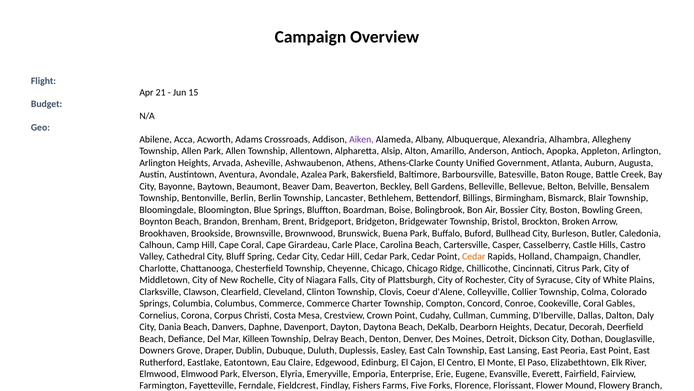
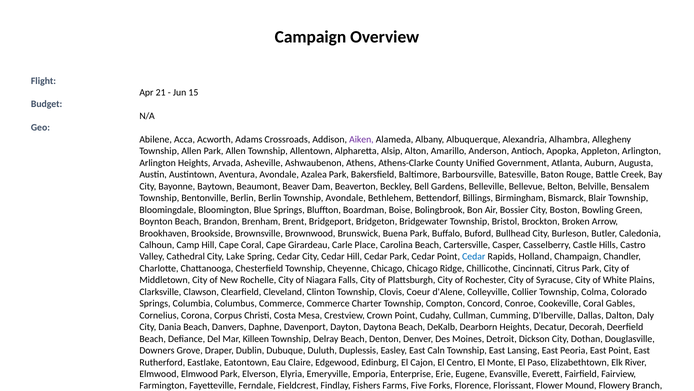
Township Lancaster: Lancaster -> Avondale (346, 198)
City Bluff: Bluff -> Lake (236, 256)
Cedar colour: orange -> blue (474, 256)
